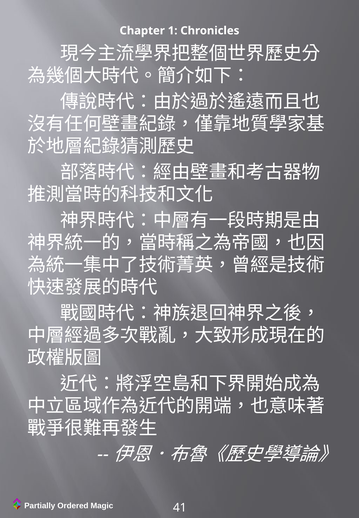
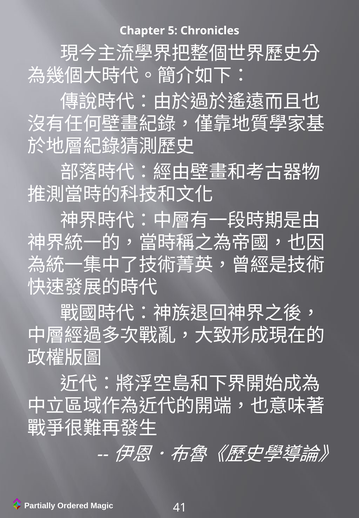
1: 1 -> 5 (173, 31)
